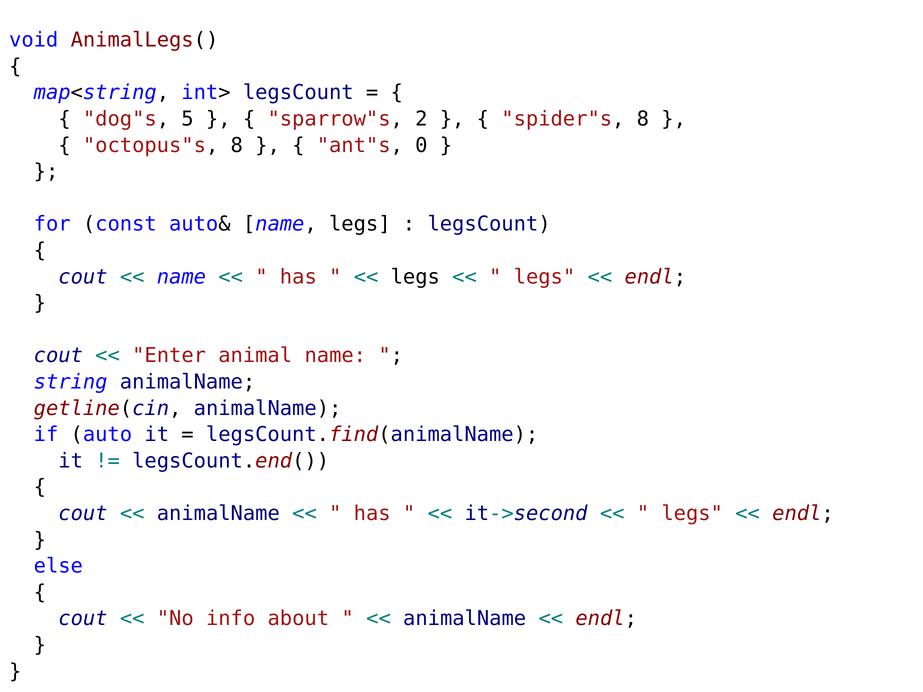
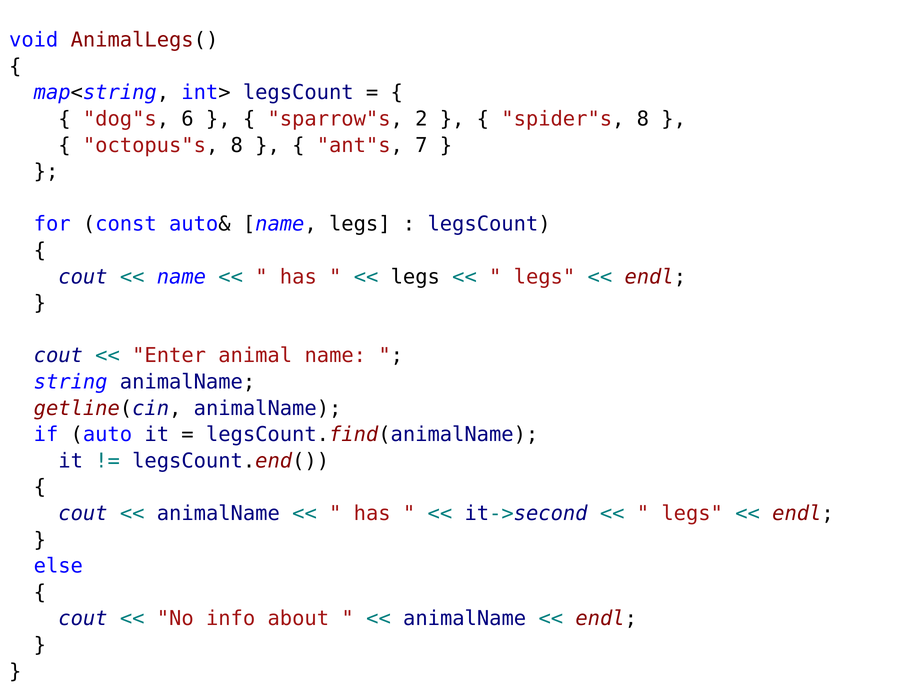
5: 5 -> 6 (188, 119)
0: 0 -> 7 (421, 145)
